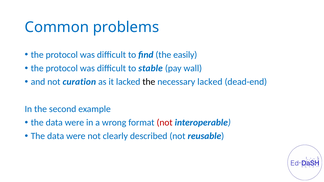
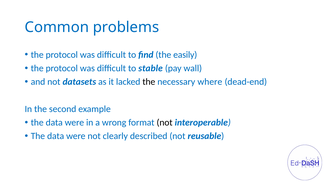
curation: curation -> datasets (79, 82)
necessary lacked: lacked -> where (210, 82)
not colour: red -> black (165, 123)
